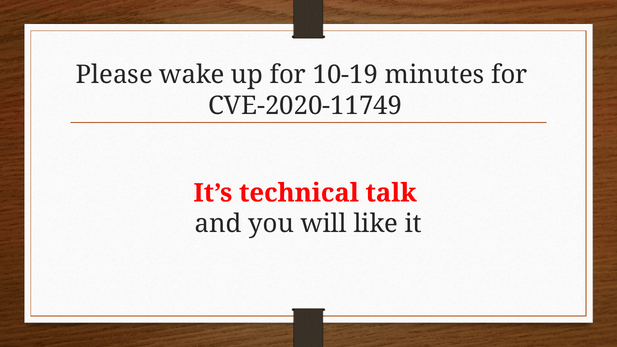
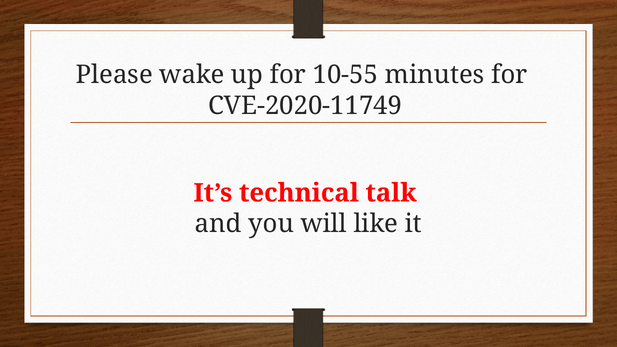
10-19: 10-19 -> 10-55 (345, 75)
